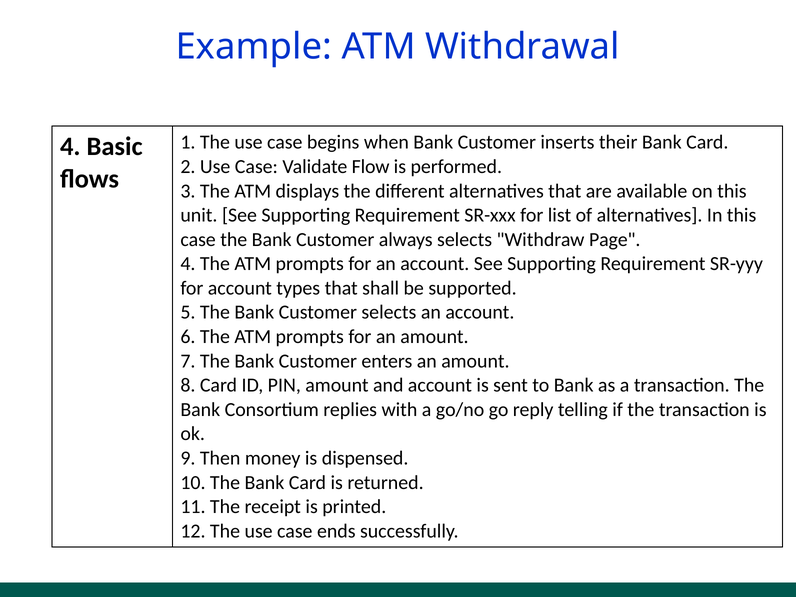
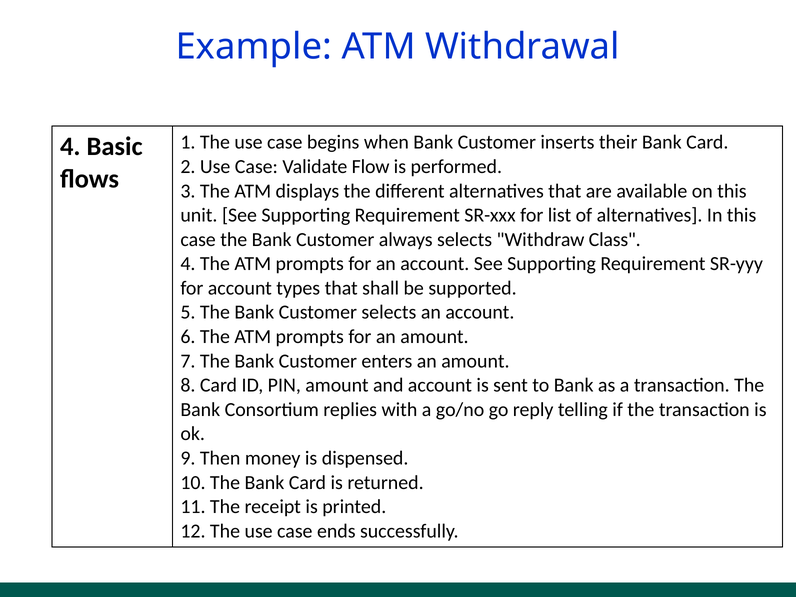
Page: Page -> Class (615, 240)
